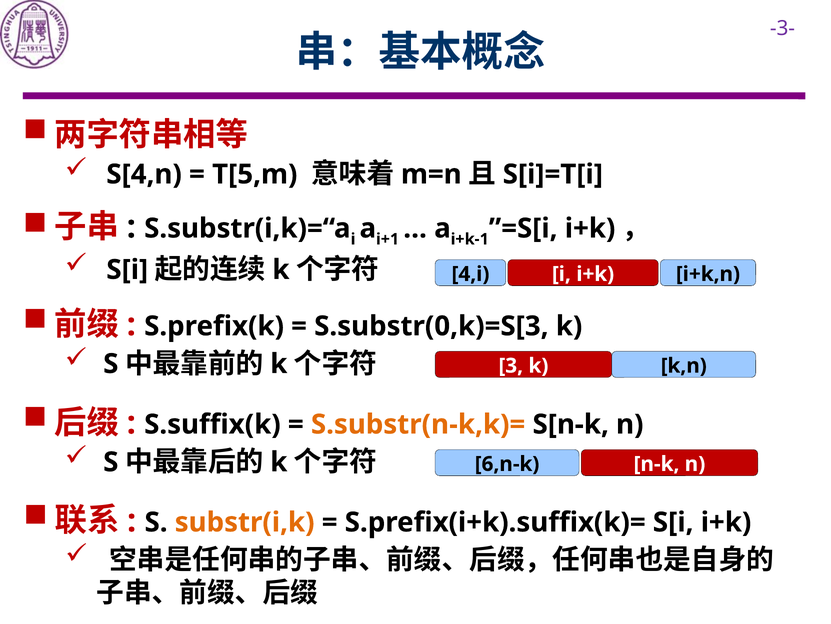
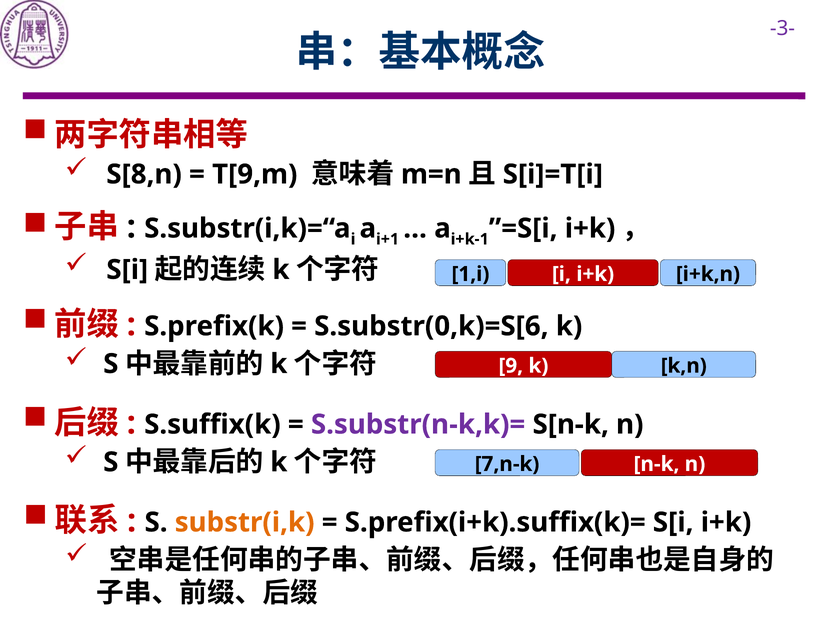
S[4,n: S[4,n -> S[8,n (144, 174)
T[5,m: T[5,m -> T[9,m (255, 174)
4,i: 4,i -> 1,i (470, 274)
S.substr(0,k)=S[3: S.substr(0,k)=S[3 -> S.substr(0,k)=S[6 (431, 326)
3: 3 -> 9 (511, 365)
S.substr(n-k,k)= colour: orange -> purple (418, 424)
6,n-k: 6,n-k -> 7,n-k (507, 464)
